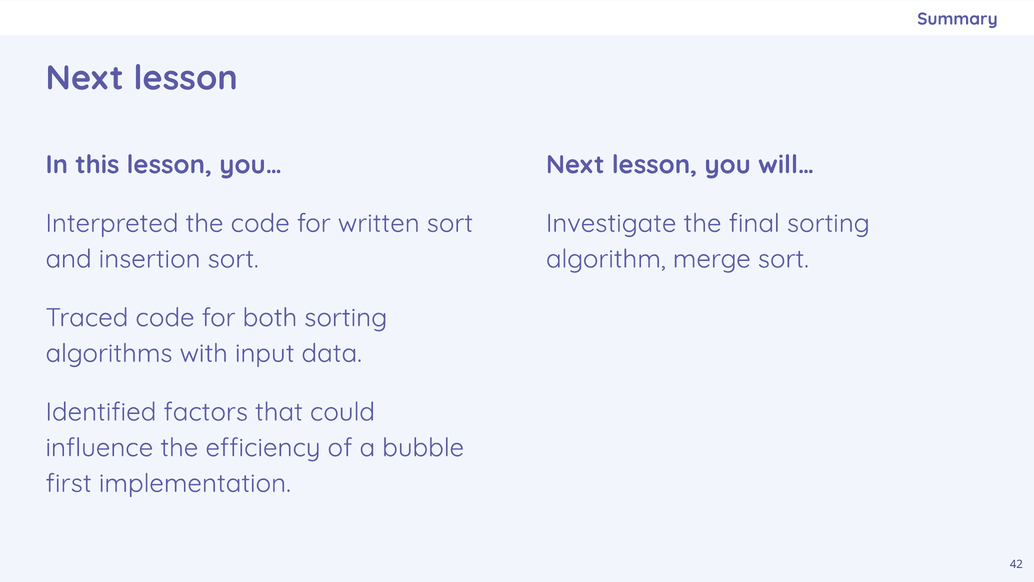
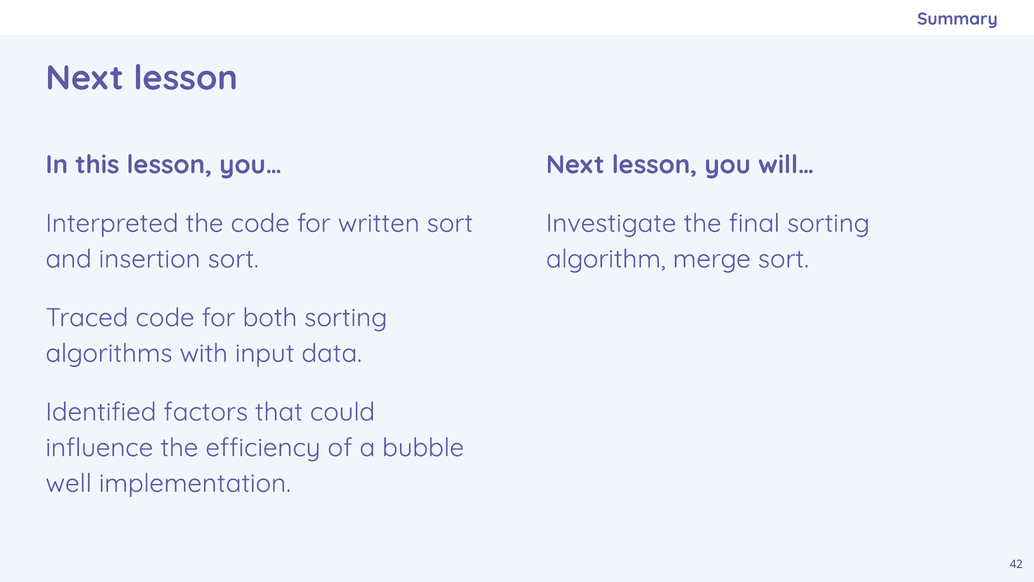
first: first -> well (69, 483)
